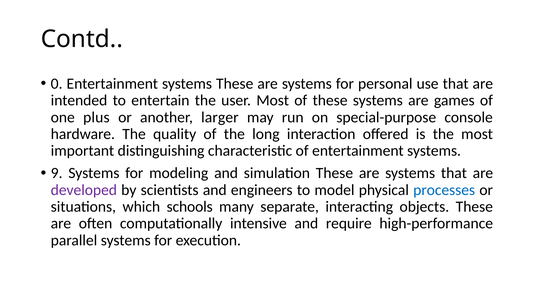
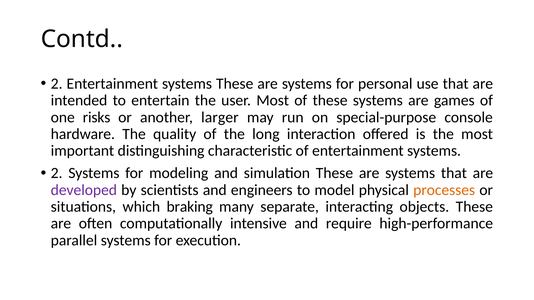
0: 0 -> 2 (57, 84)
plus: plus -> risks (97, 117)
9: 9 -> 2 (57, 173)
processes colour: blue -> orange (444, 190)
schools: schools -> braking (190, 207)
